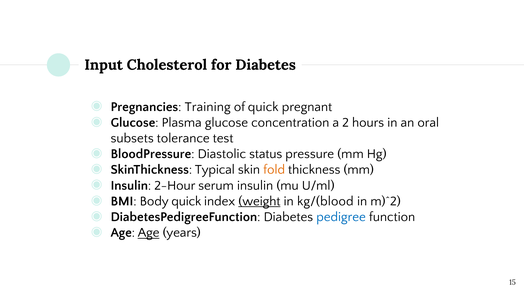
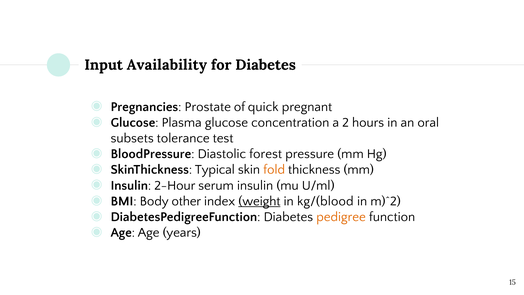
Cholesterol: Cholesterol -> Availability (167, 65)
Training: Training -> Prostate (208, 107)
status: status -> forest (266, 154)
Body quick: quick -> other (186, 201)
pedigree colour: blue -> orange (341, 217)
Age underline: present -> none (149, 232)
